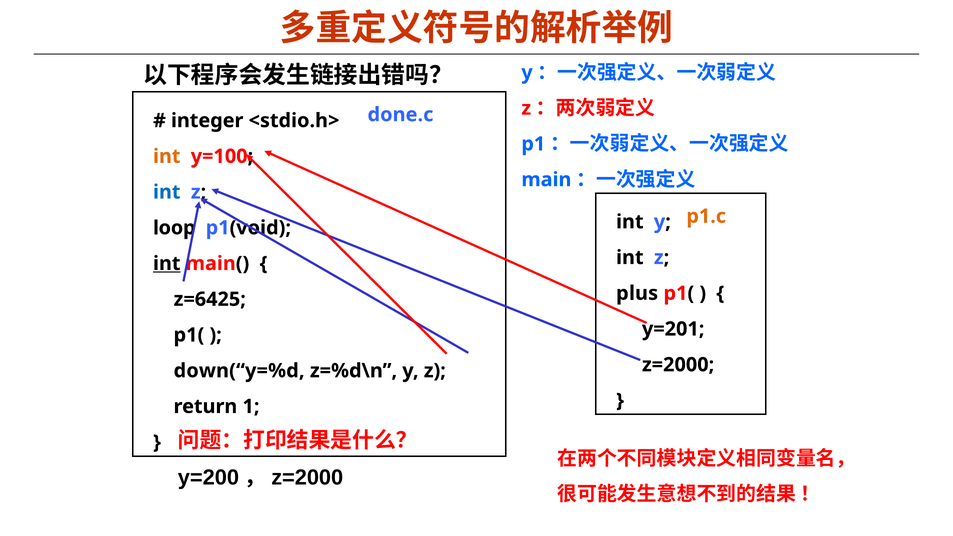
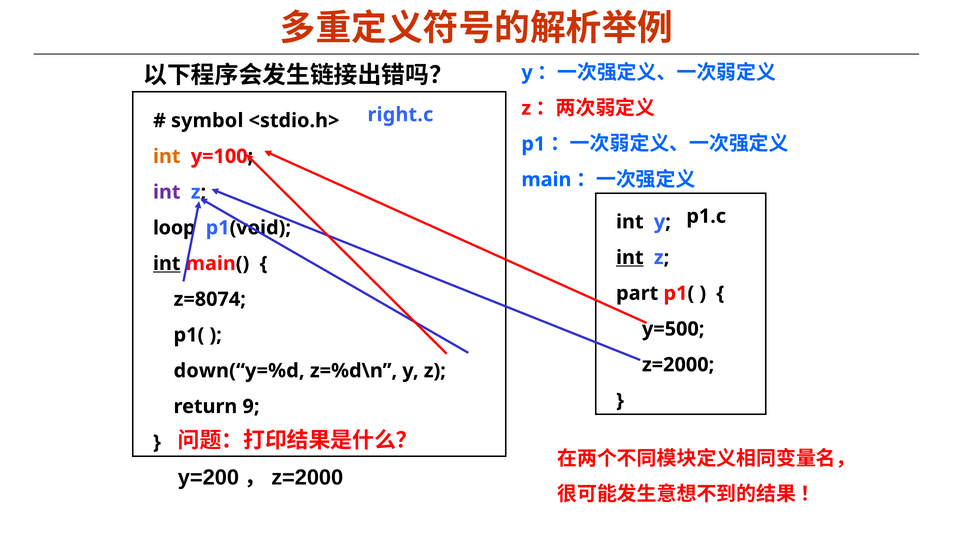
done.c: done.c -> right.c (400, 115)
integer: integer -> symbol (207, 121)
int colour: blue -> purple (167, 192)
p1.c colour: orange -> black (706, 216)
int underline: none -> present (630, 258)
plus: plus -> part (637, 293)
z=6425: z=6425 -> z=8074 (210, 299)
y=201: y=201 -> y=500 (673, 329)
1: 1 -> 9 (251, 407)
